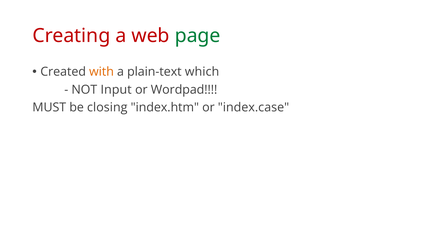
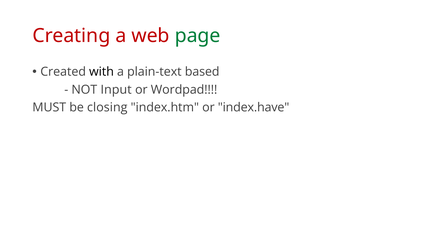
with colour: orange -> black (102, 72)
which: which -> based (202, 72)
index.case: index.case -> index.have (254, 107)
